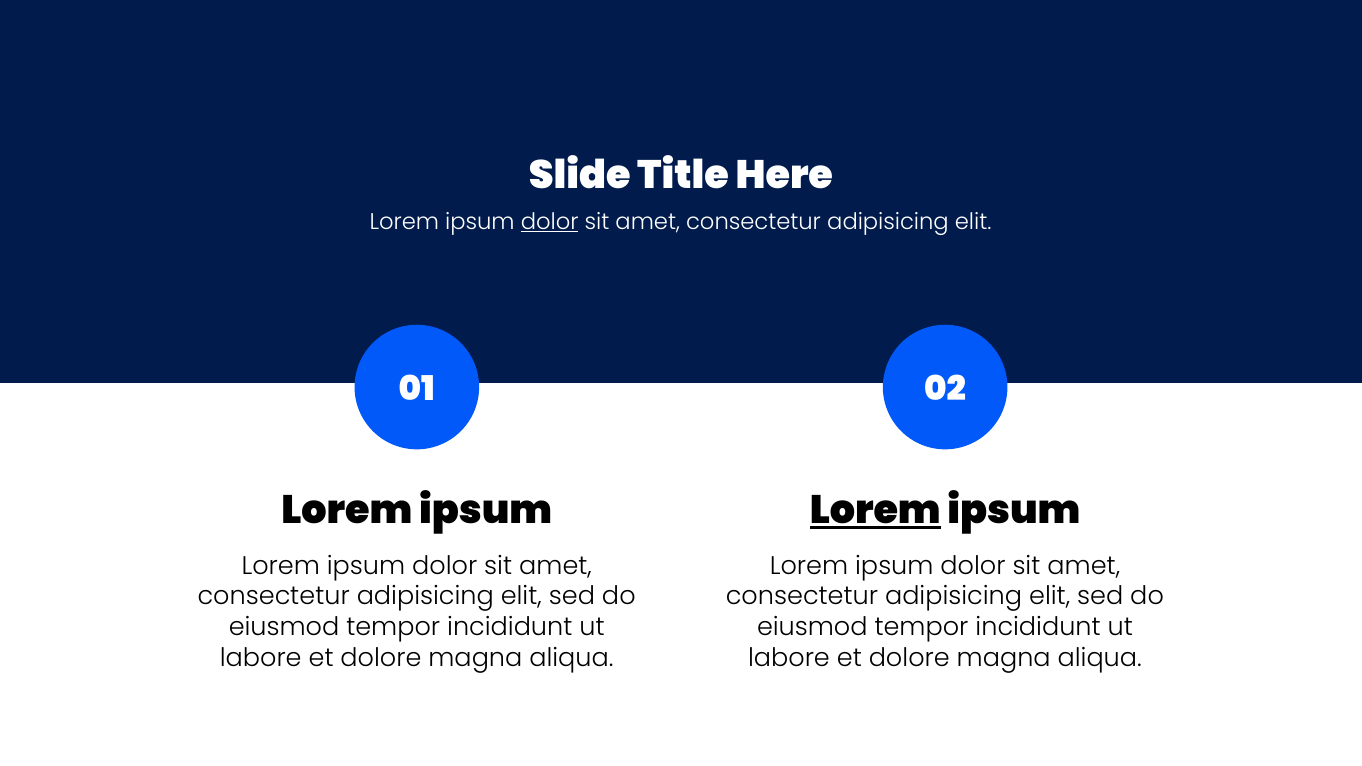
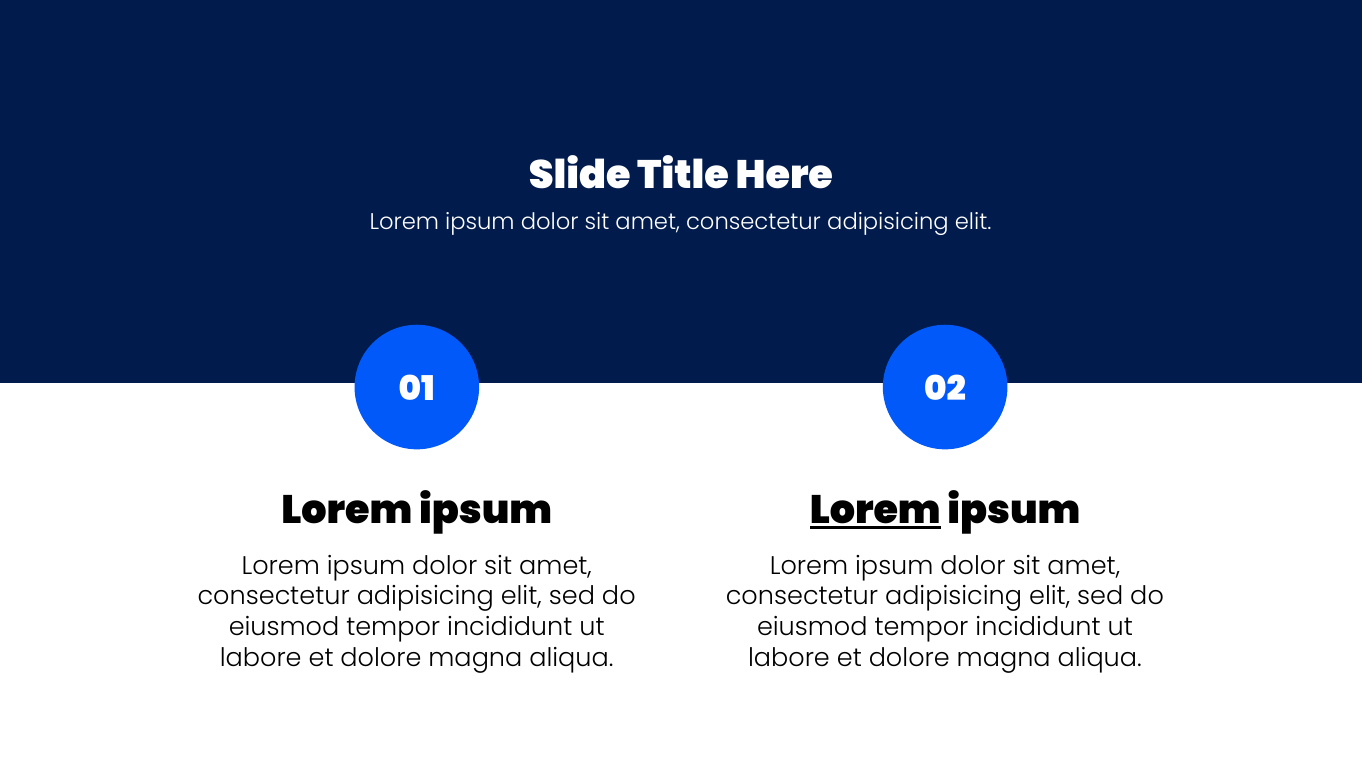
dolor underline: present -> none (550, 222)
